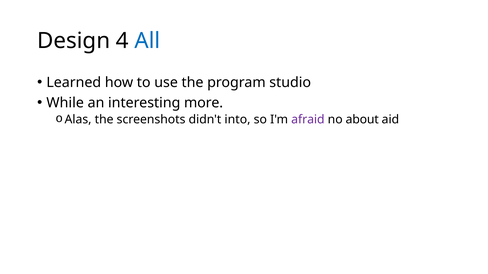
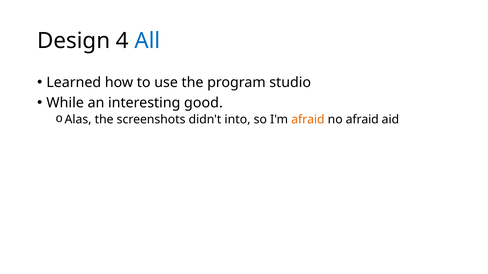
more: more -> good (203, 103)
afraid colour: purple -> orange (308, 120)
no about: about -> afraid (362, 120)
